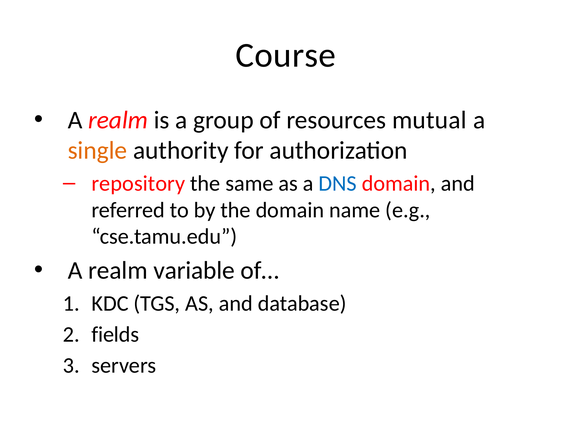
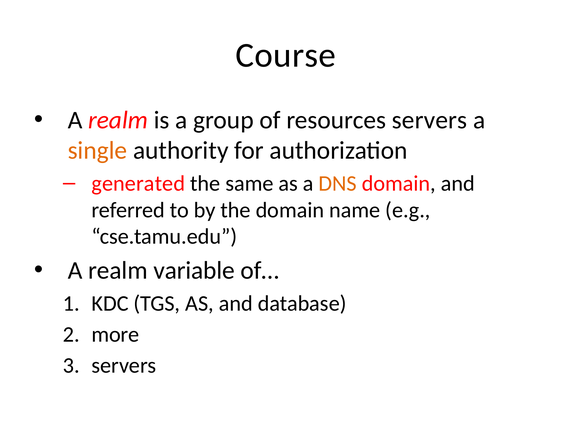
resources mutual: mutual -> servers (429, 120)
repository: repository -> generated (138, 183)
DNS colour: blue -> orange (338, 183)
fields: fields -> more (115, 334)
